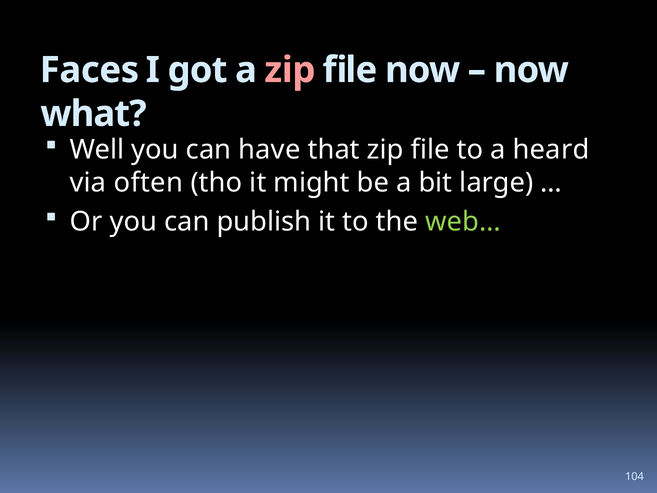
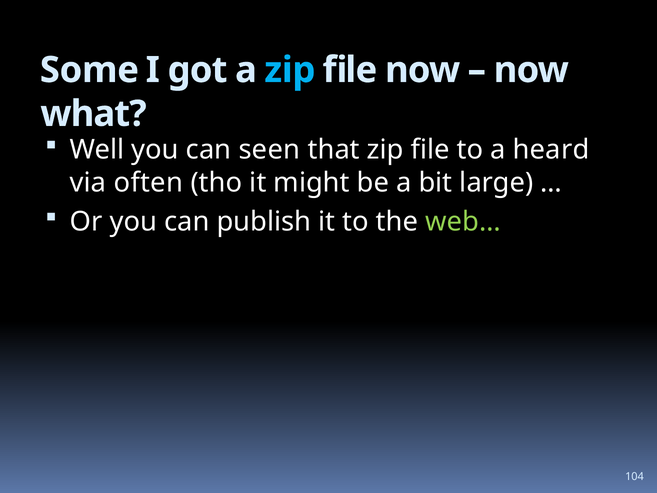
Faces: Faces -> Some (89, 70)
zip colour: pink -> light blue (290, 70)
have: have -> seen (269, 150)
